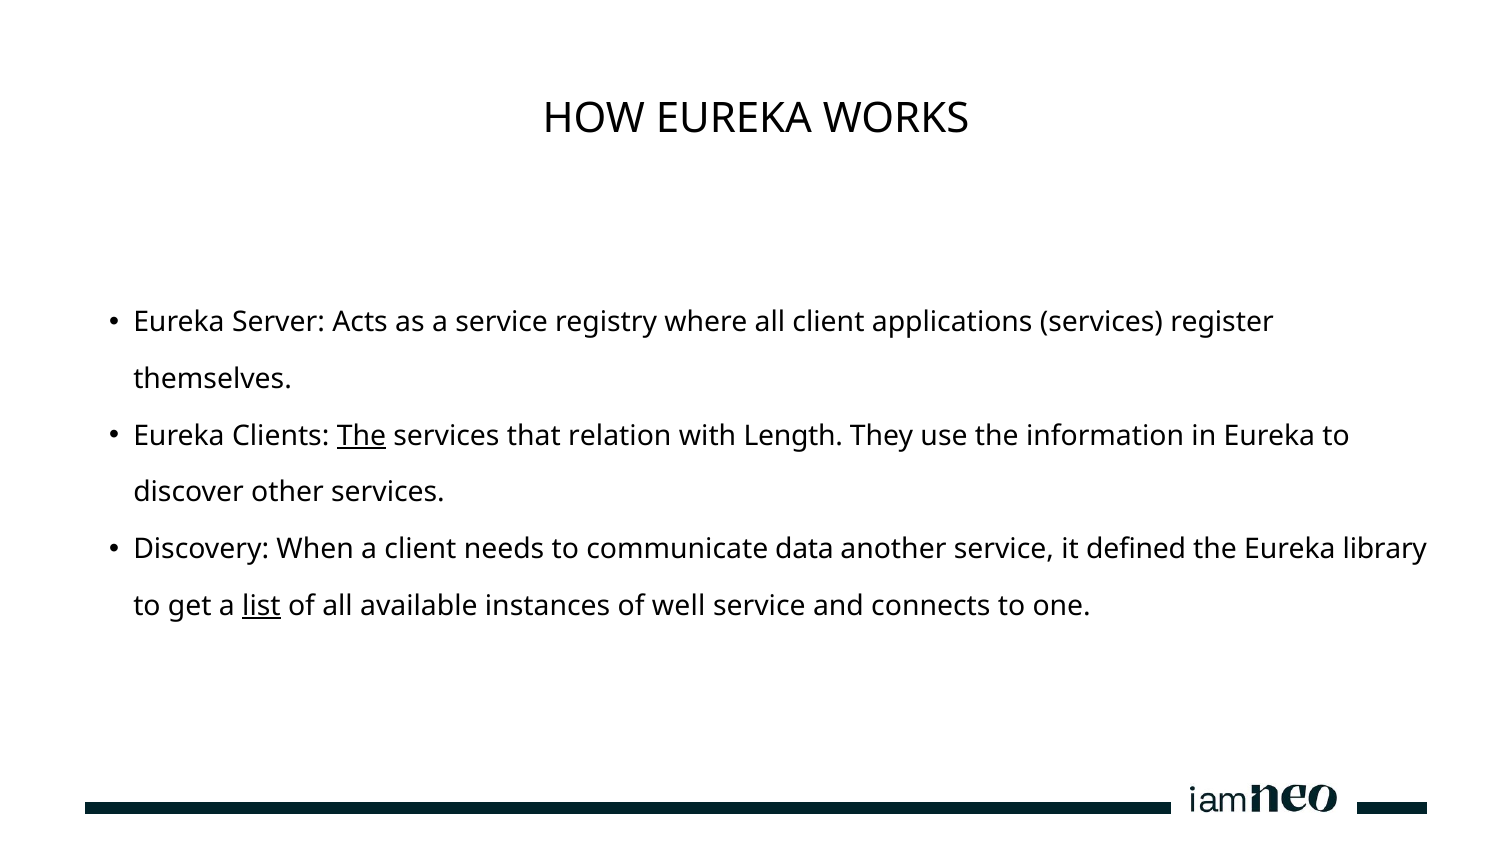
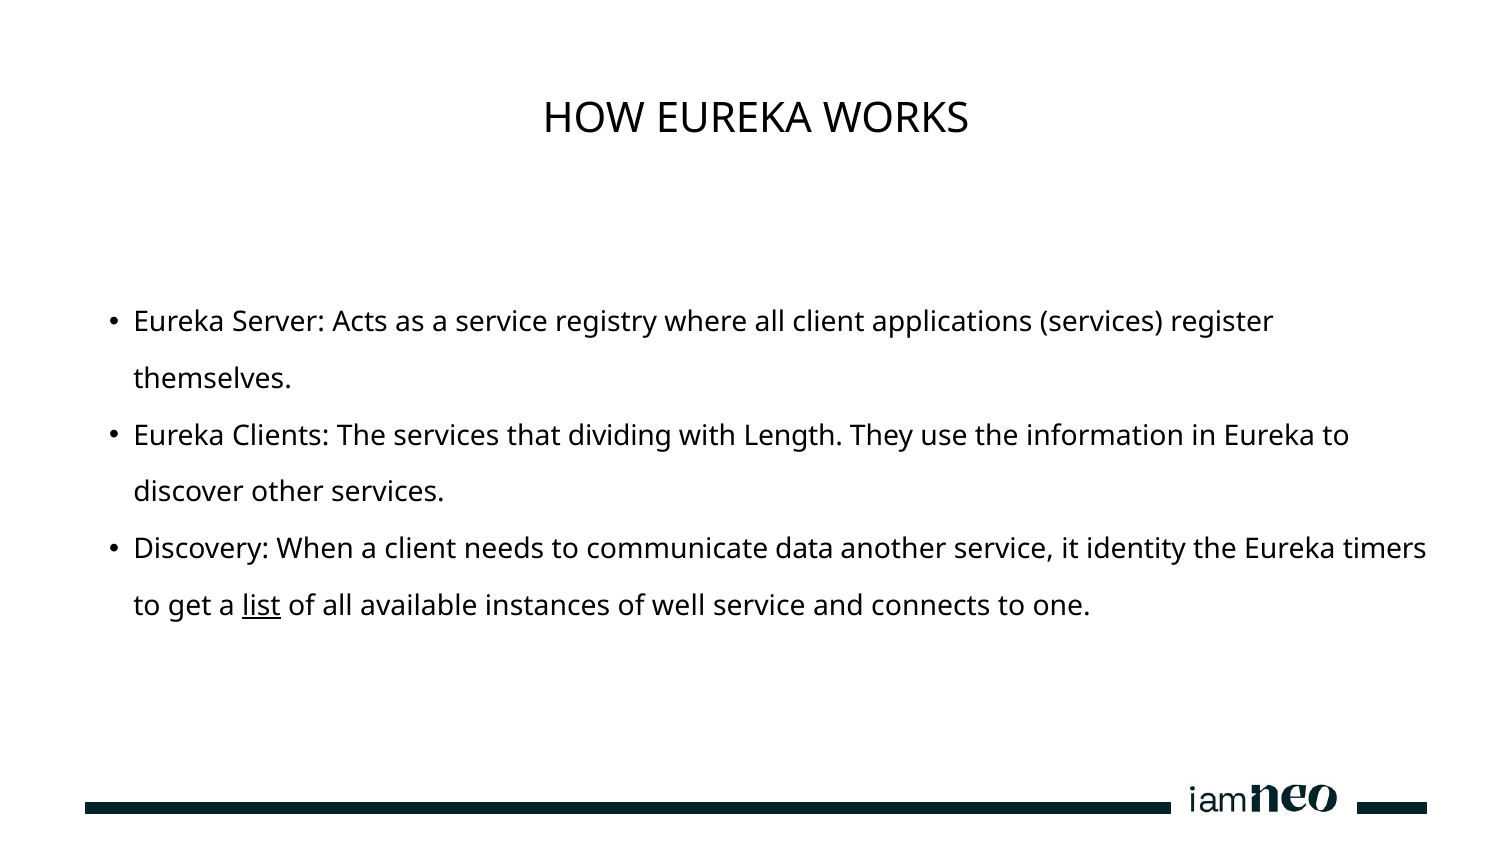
The underline: present -> none (361, 436)
relation: relation -> dividing (620, 436)
defined: defined -> identity (1136, 549)
library: library -> timers (1385, 549)
